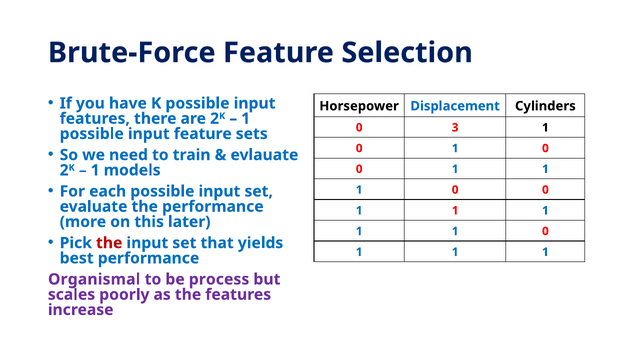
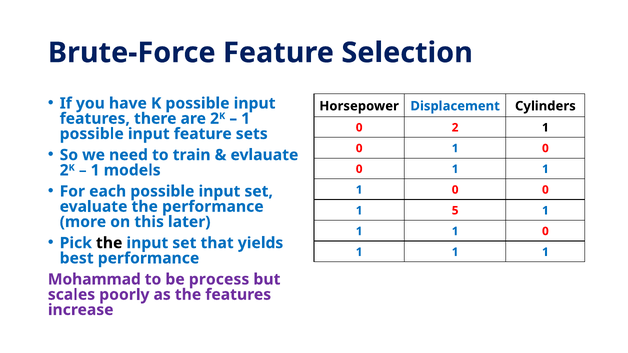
0 3: 3 -> 2 (455, 128)
1: 1 -> 5 (455, 211)
the colour: red -> black (109, 243)
Organismal: Organismal -> Mohammad (94, 280)
